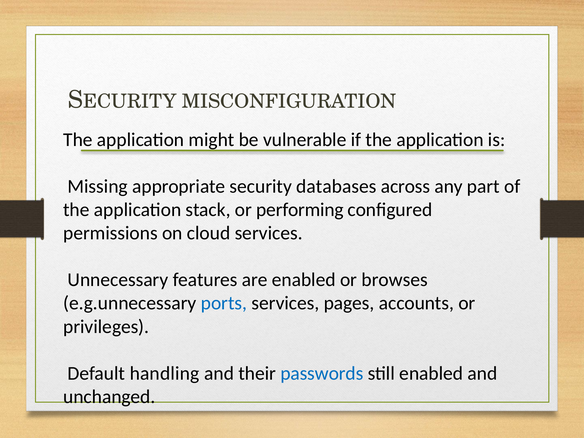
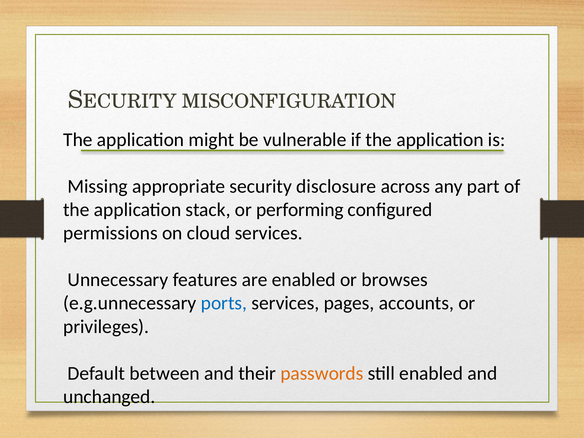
databases: databases -> disclosure (336, 186)
handling: handling -> between (165, 373)
passwords colour: blue -> orange (322, 373)
